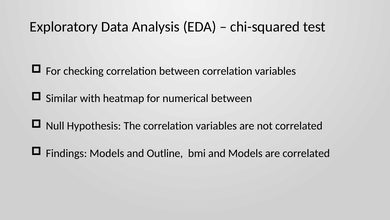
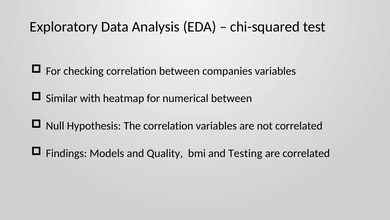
between correlation: correlation -> companies (227, 71)
Outline: Outline -> Quality (165, 153)
and Models: Models -> Testing (245, 153)
